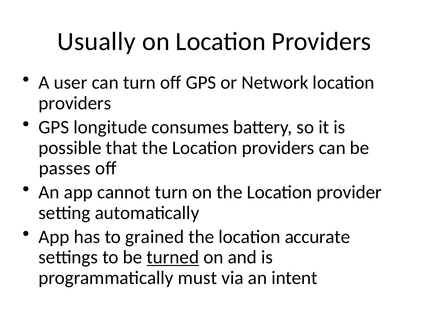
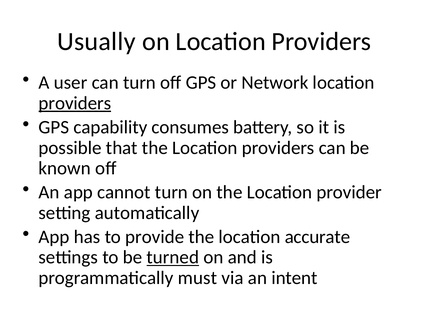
providers underline: none -> present (75, 103)
longitude: longitude -> capability (110, 127)
passes: passes -> known (65, 168)
grained: grained -> provide (155, 237)
